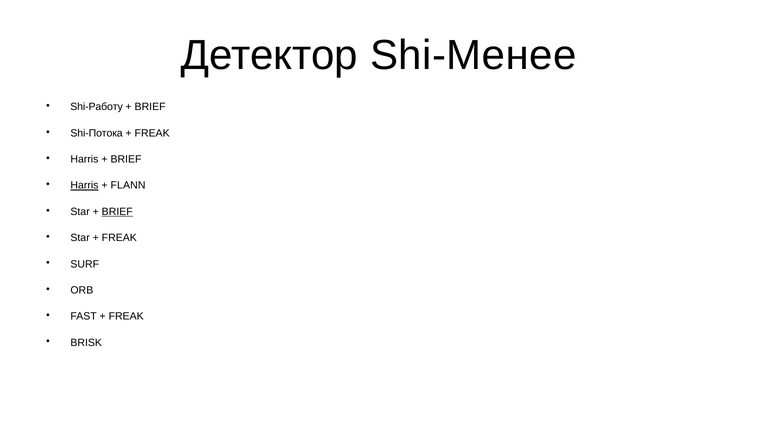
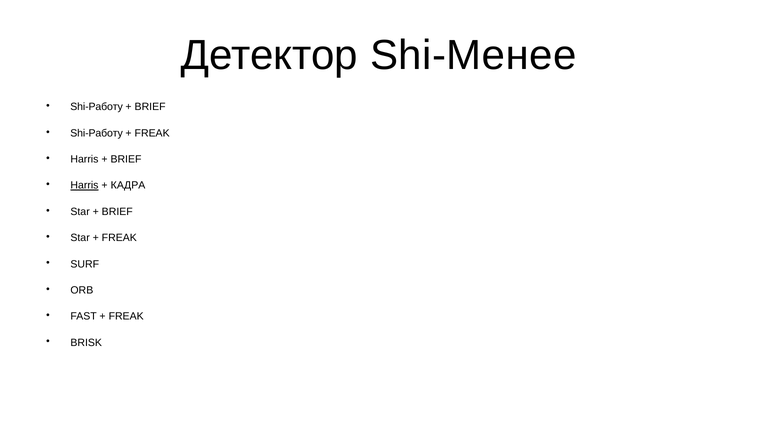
Shi-Потока: Shi-Потока -> Shi-Работу (97, 133)
FLANN: FLANN -> КАДРА (128, 185)
BRIEF underline: present -> none (117, 212)
